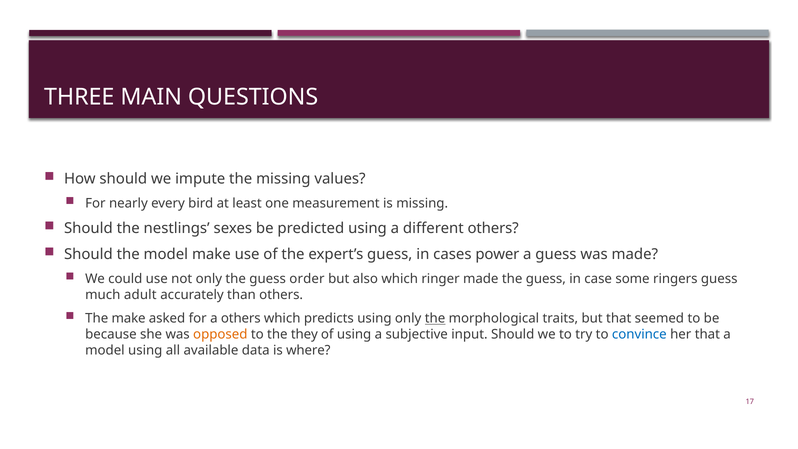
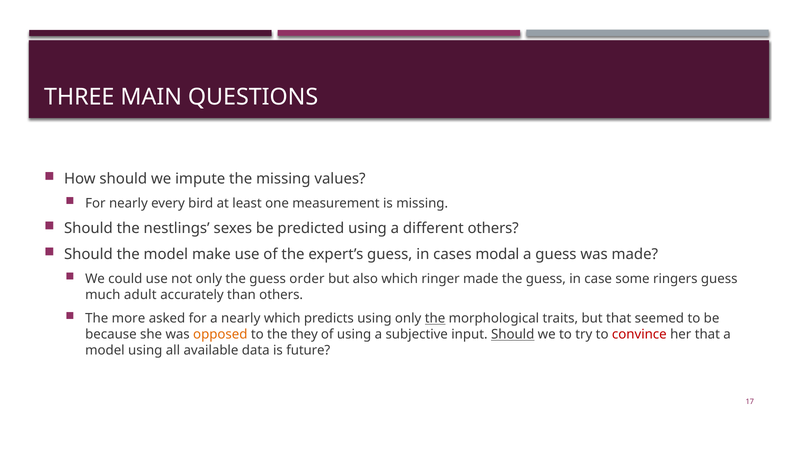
power: power -> modal (497, 254)
The make: make -> more (128, 318)
a others: others -> nearly (241, 318)
Should underline: none -> present (513, 334)
convince colour: blue -> red (639, 334)
where: where -> future (308, 350)
